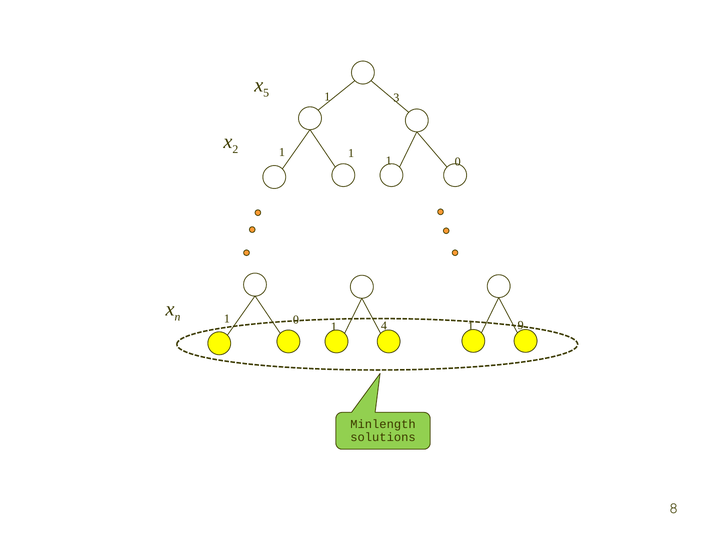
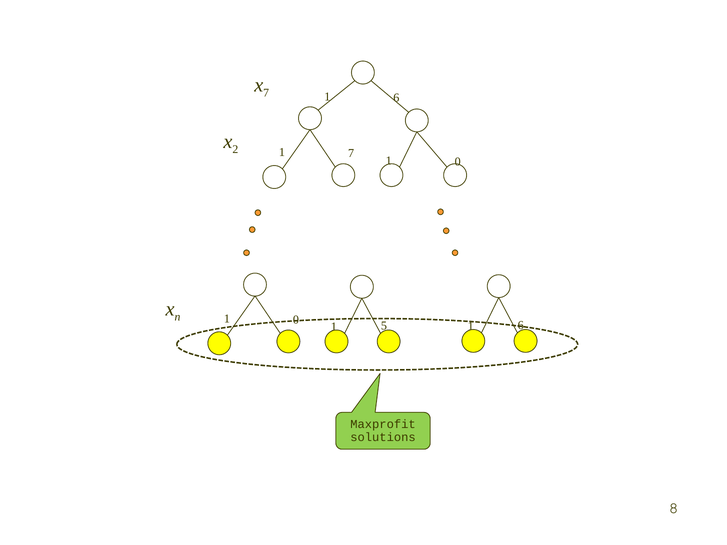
5: 5 -> 7 (266, 93)
3: 3 -> 6 (396, 98)
1 1: 1 -> 7 (351, 153)
9: 9 -> 6 (521, 325)
4: 4 -> 5 (384, 326)
Minlength: Minlength -> Maxprofit (383, 424)
